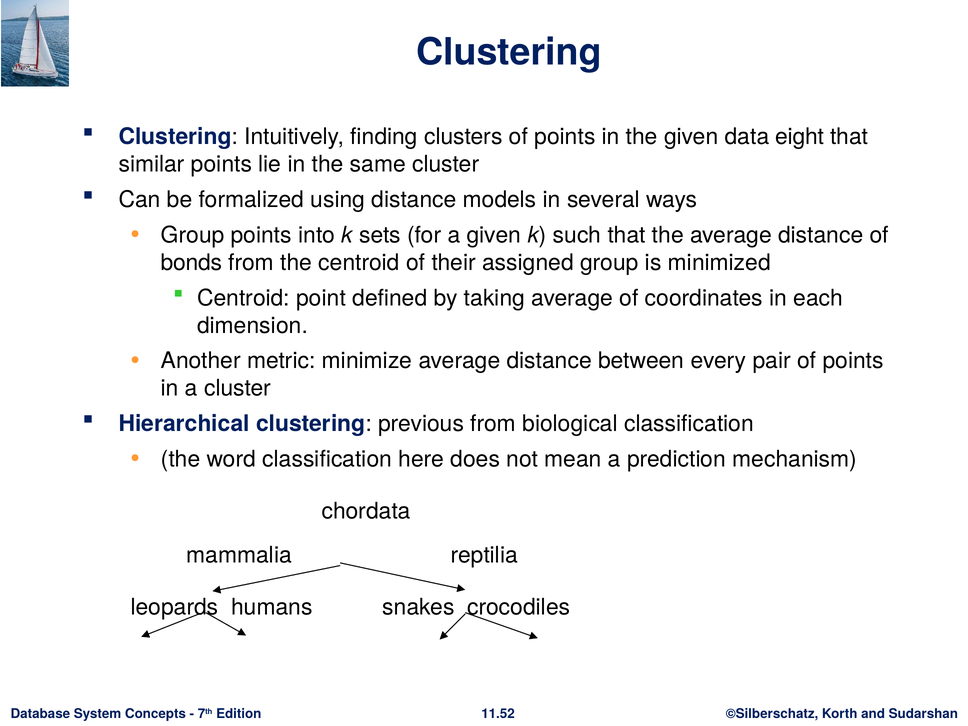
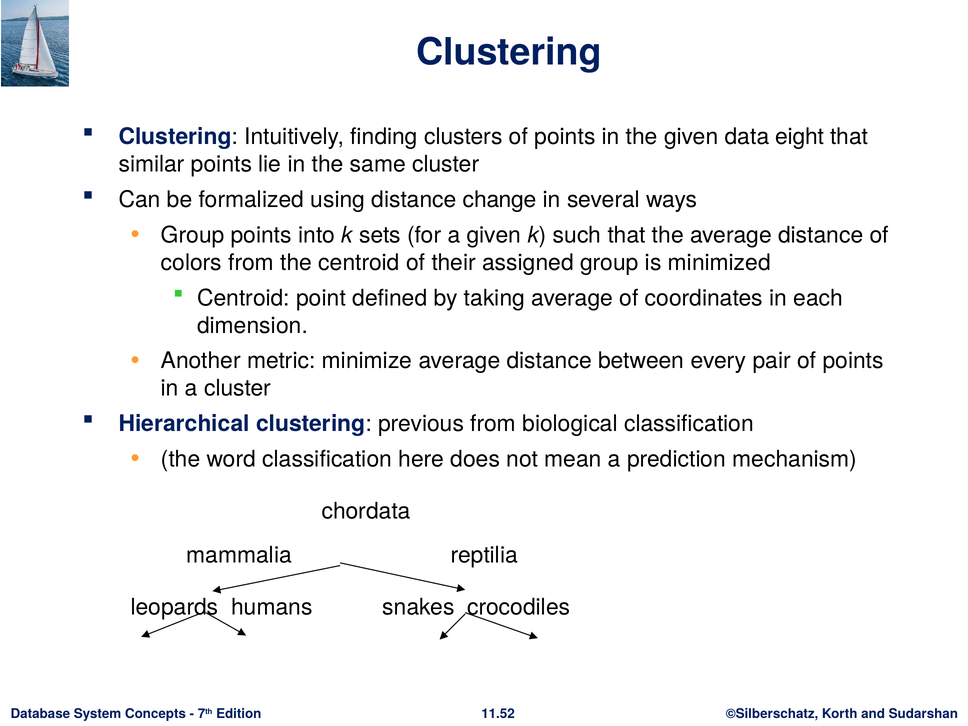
models: models -> change (500, 200)
bonds: bonds -> colors (191, 263)
